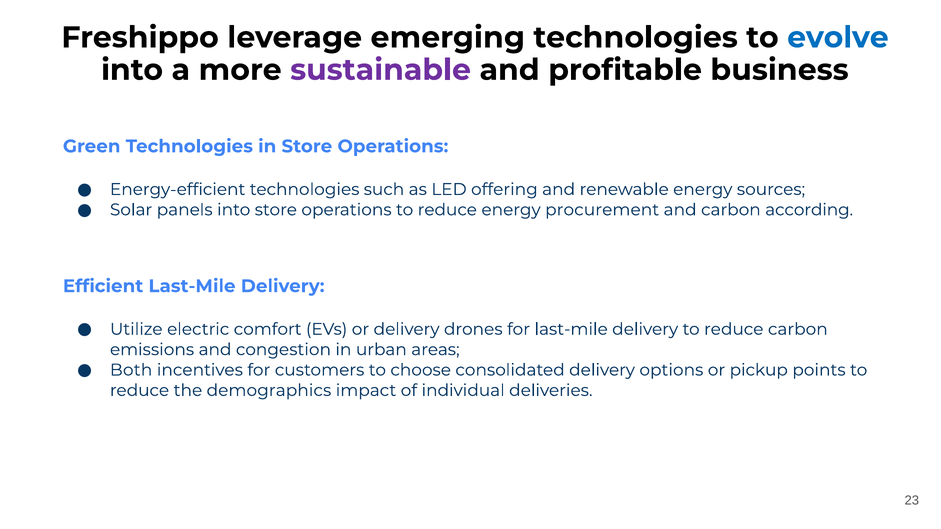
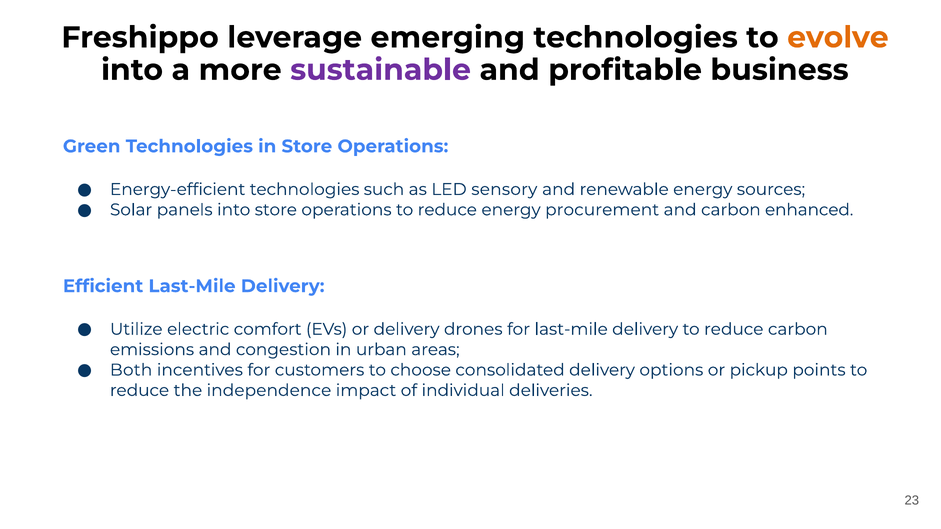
evolve colour: blue -> orange (838, 38)
offering: offering -> sensory (504, 189)
according: according -> enhanced (809, 210)
demographics: demographics -> independence (269, 391)
